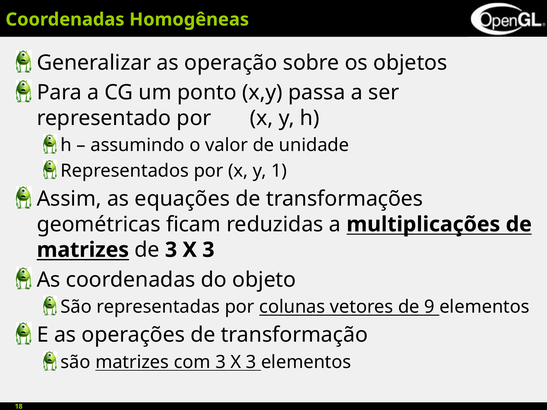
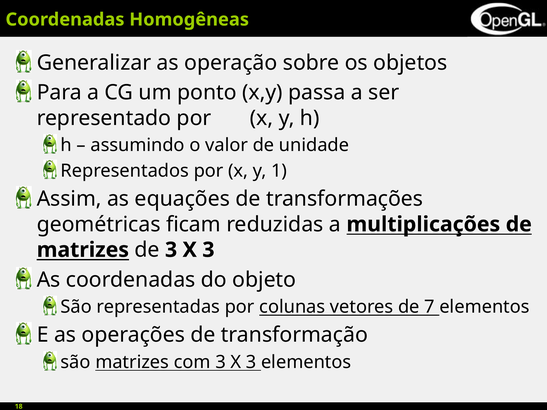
9: 9 -> 7 (429, 307)
